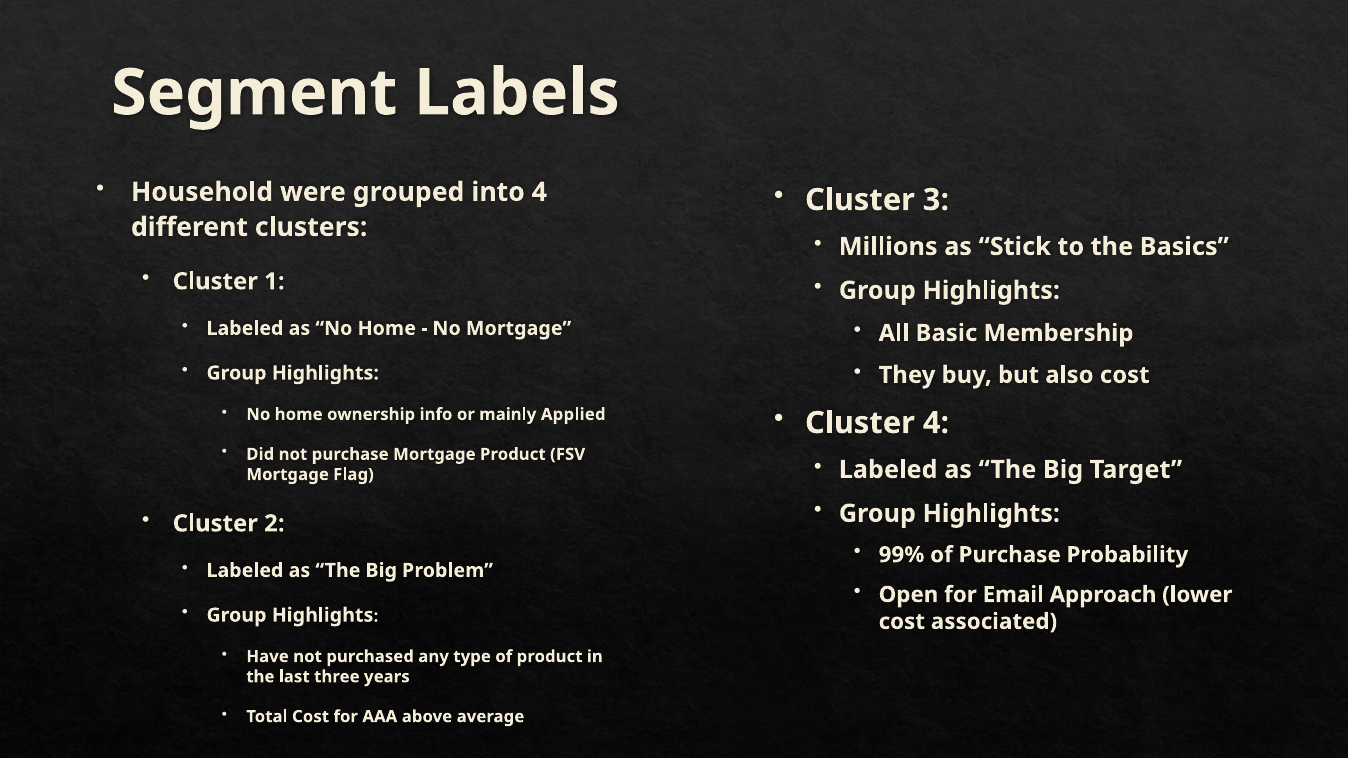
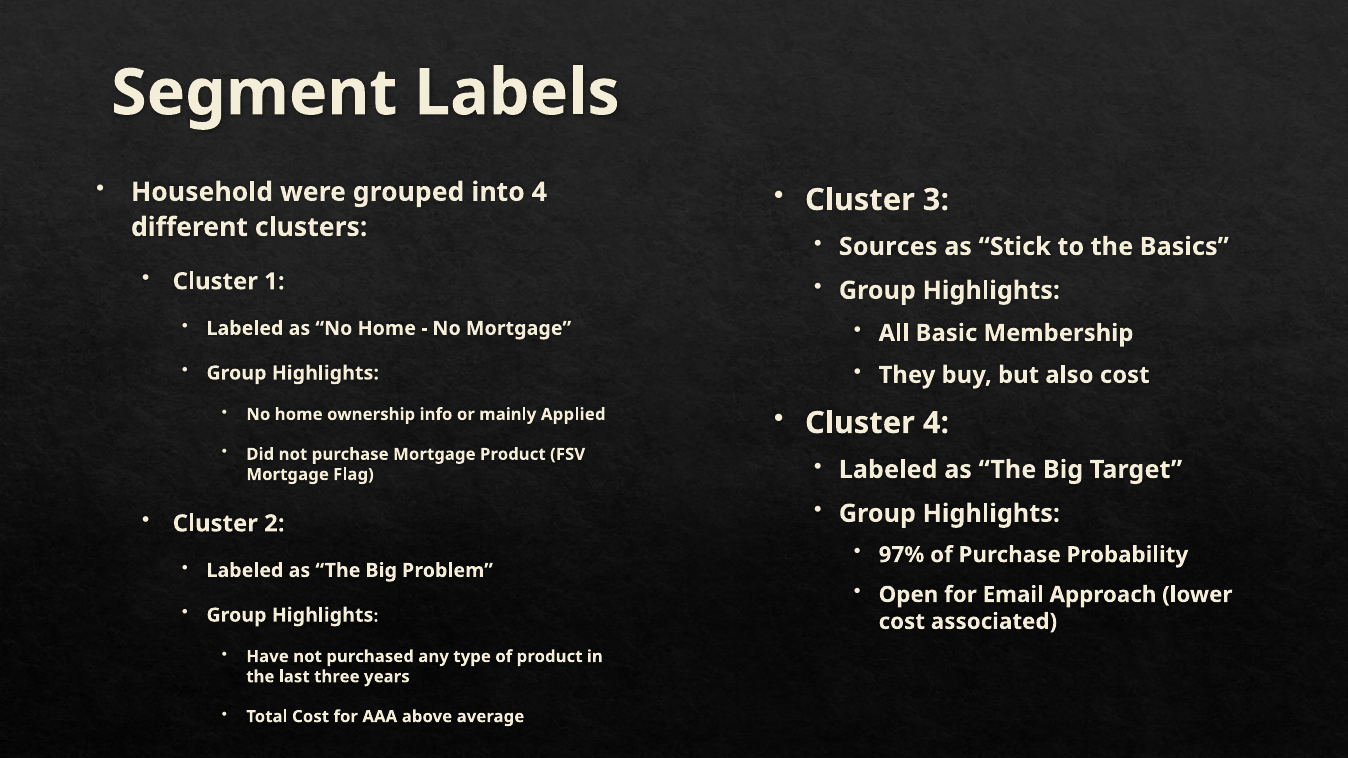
Millions: Millions -> Sources (888, 247)
99%: 99% -> 97% (902, 555)
